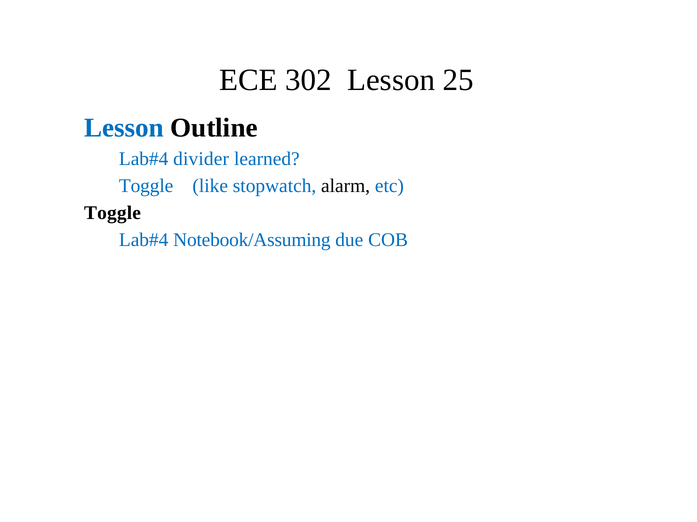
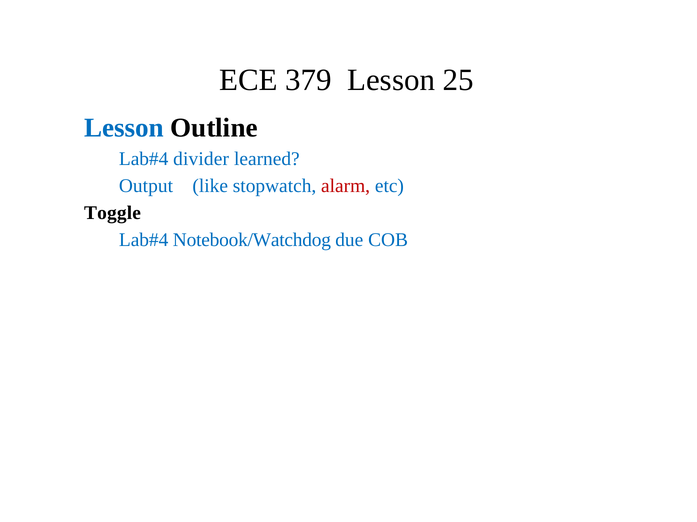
302: 302 -> 379 (309, 80)
Toggle: Toggle -> Output (146, 186)
alarm colour: black -> red (346, 186)
Notebook/Assuming: Notebook/Assuming -> Notebook/Watchdog (252, 240)
